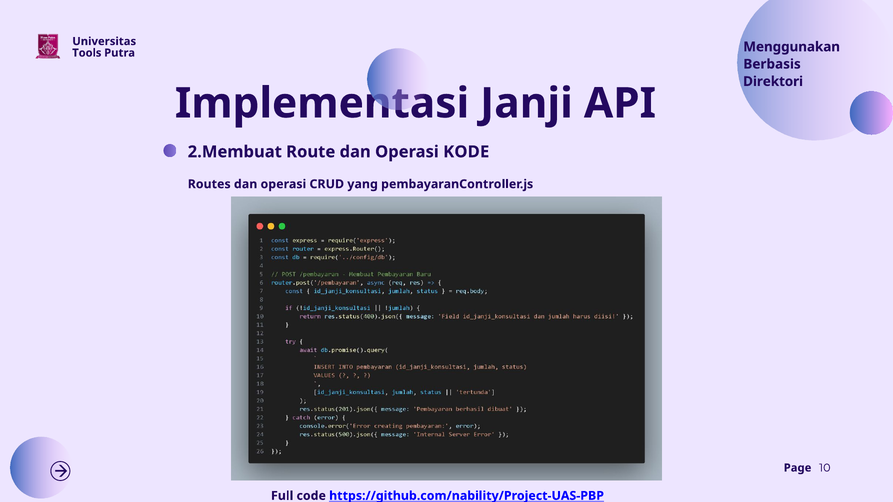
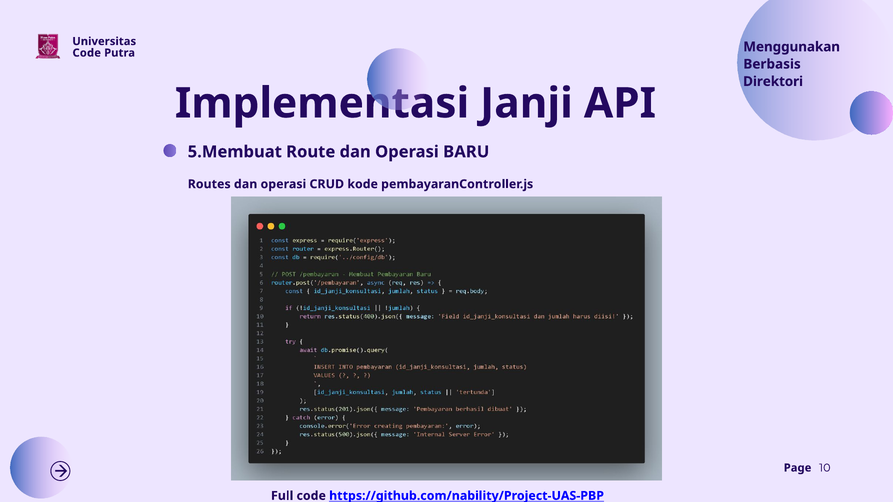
Tools: Tools -> Code (87, 53)
2.Membuat: 2.Membuat -> 5.Membuat (235, 152)
KODE: KODE -> BARU (466, 152)
yang: yang -> kode (363, 184)
